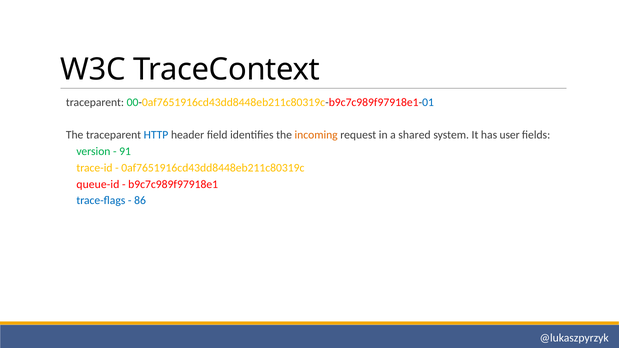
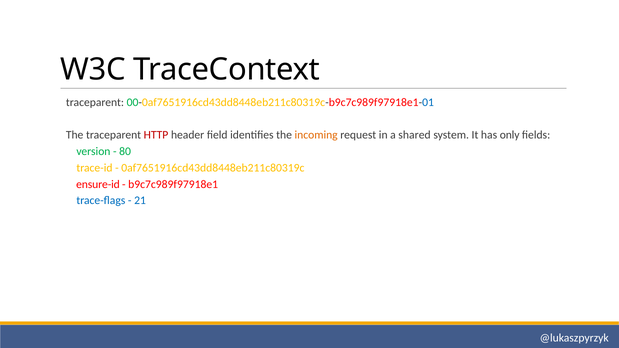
HTTP colour: blue -> red (156, 135)
user: user -> only (510, 135)
91: 91 -> 80 (125, 151)
queue-id: queue-id -> ensure-id (98, 184)
86: 86 -> 21 (140, 201)
